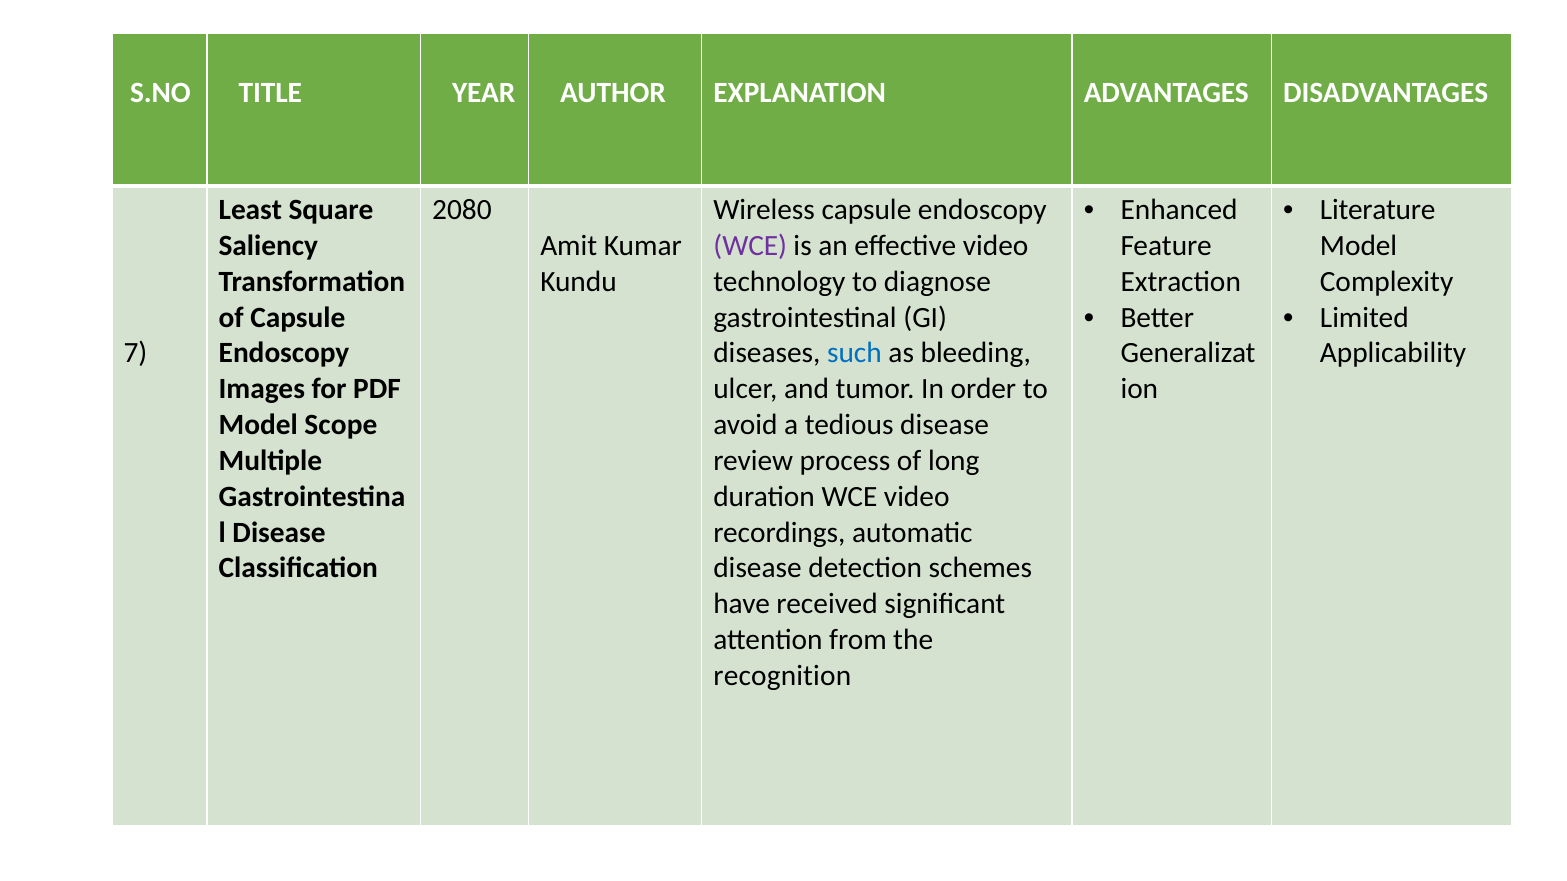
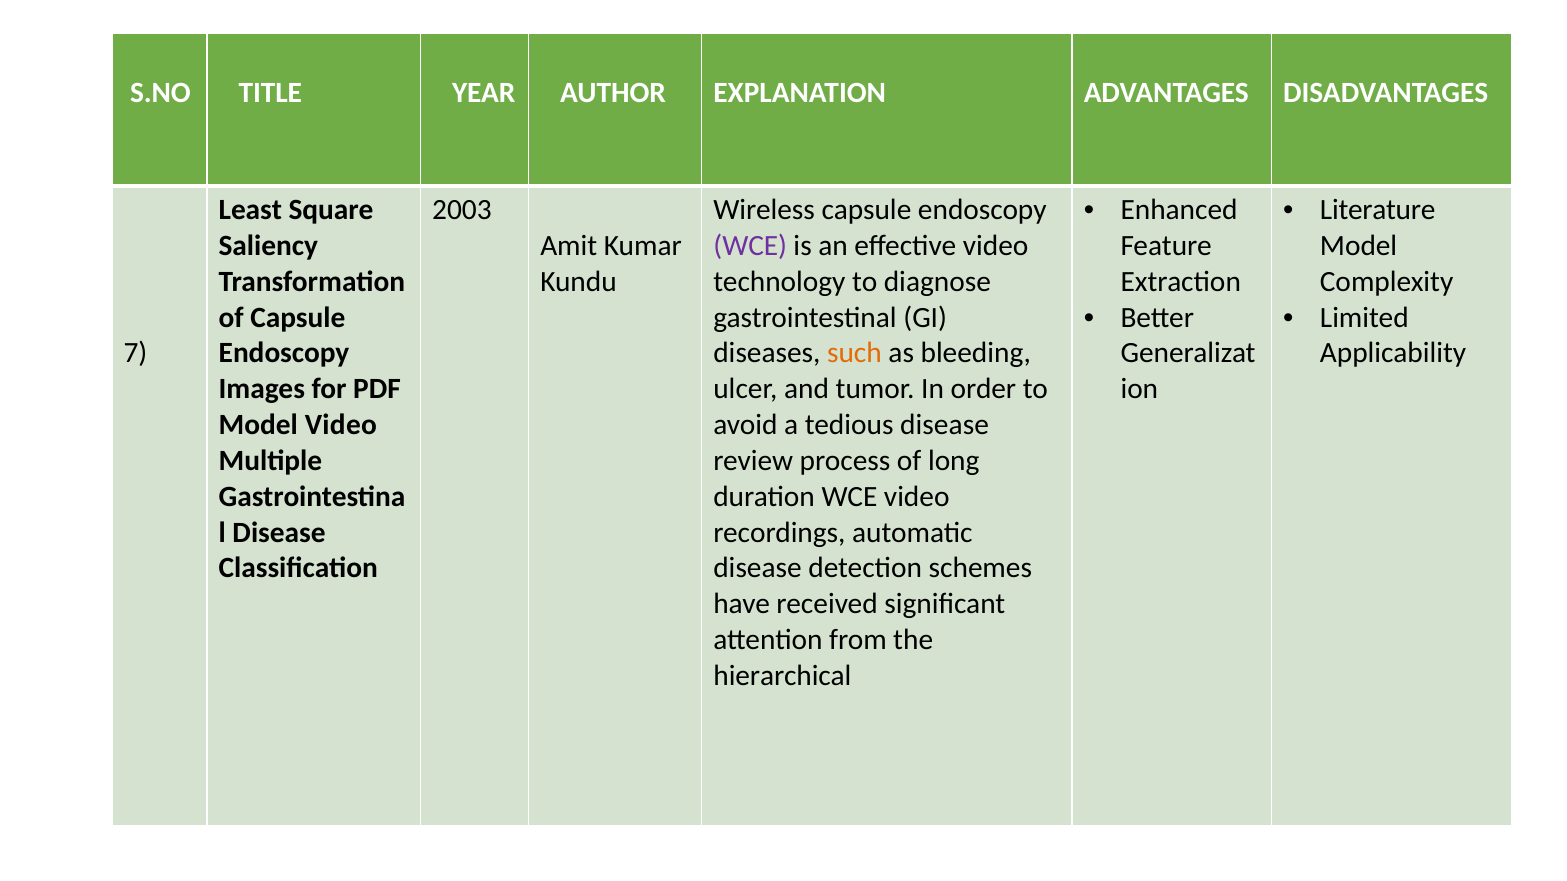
2080: 2080 -> 2003 (462, 210)
such colour: blue -> orange (854, 353)
Model Scope: Scope -> Video (341, 425)
recognition: recognition -> hierarchical (782, 676)
